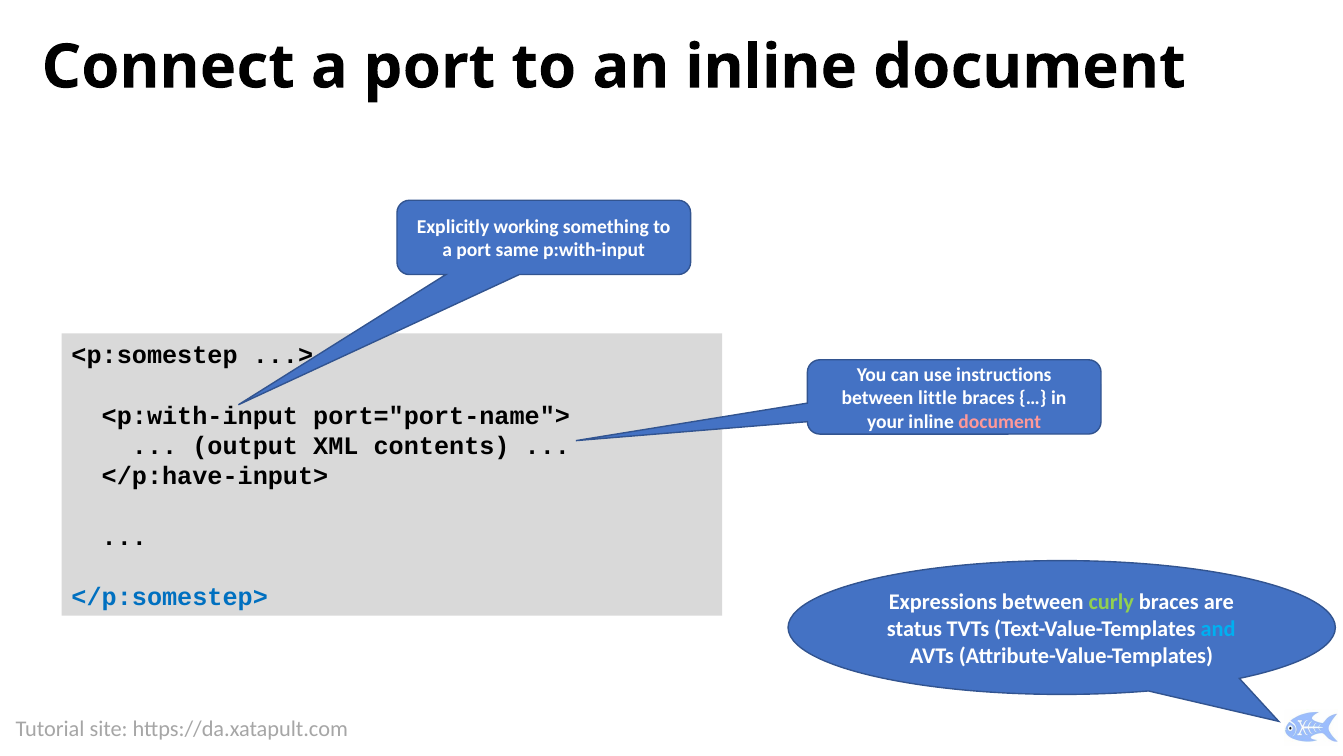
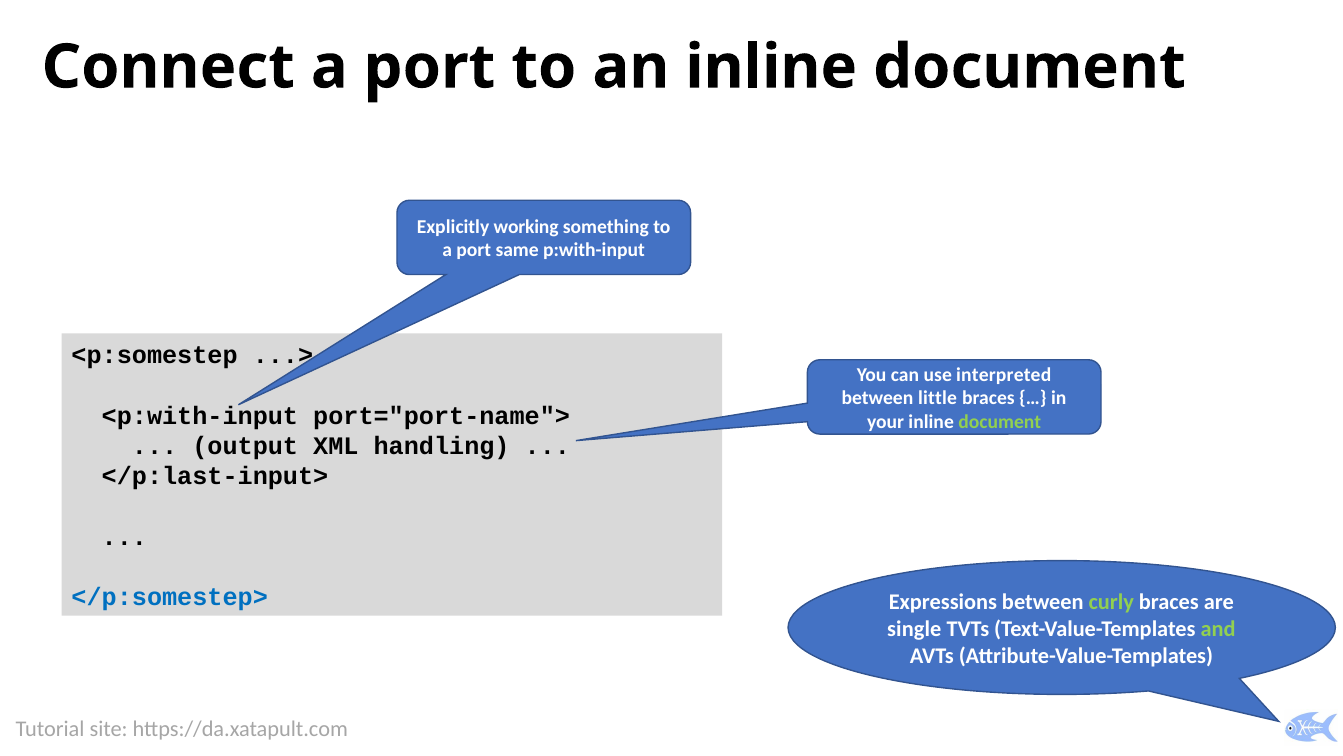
instructions: instructions -> interpreted (1004, 374)
document colour: pink -> light green (1000, 421)
contents: contents -> handling (442, 446)
</p:have-input>: </p:have-input> -> </p:last-input> (215, 476)
status: status -> single (914, 629)
and colour: light blue -> light green (1218, 629)
